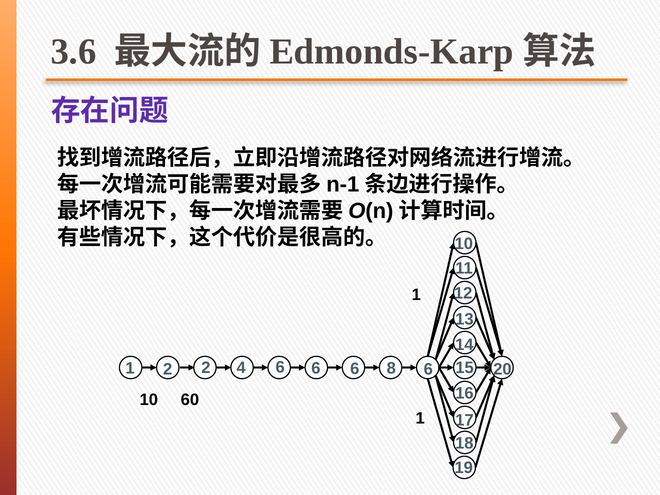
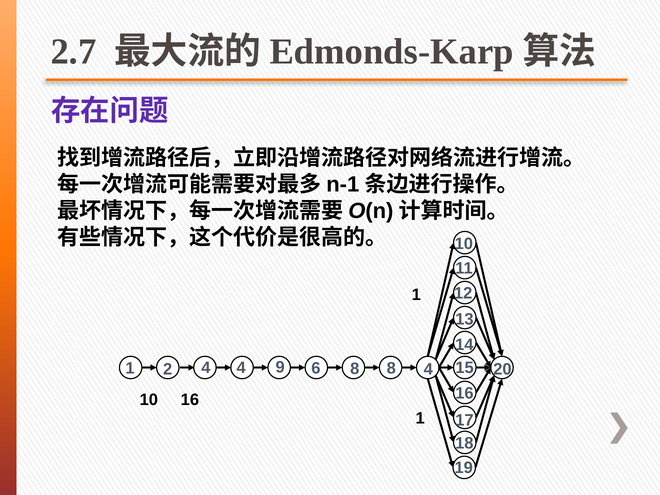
3.6: 3.6 -> 2.7 (73, 52)
2 2: 2 -> 4 (206, 368)
4 6: 6 -> 9 (280, 367)
6: 6 -> 8 (355, 369)
8 6: 6 -> 4 (428, 369)
10 60: 60 -> 16 (190, 400)
